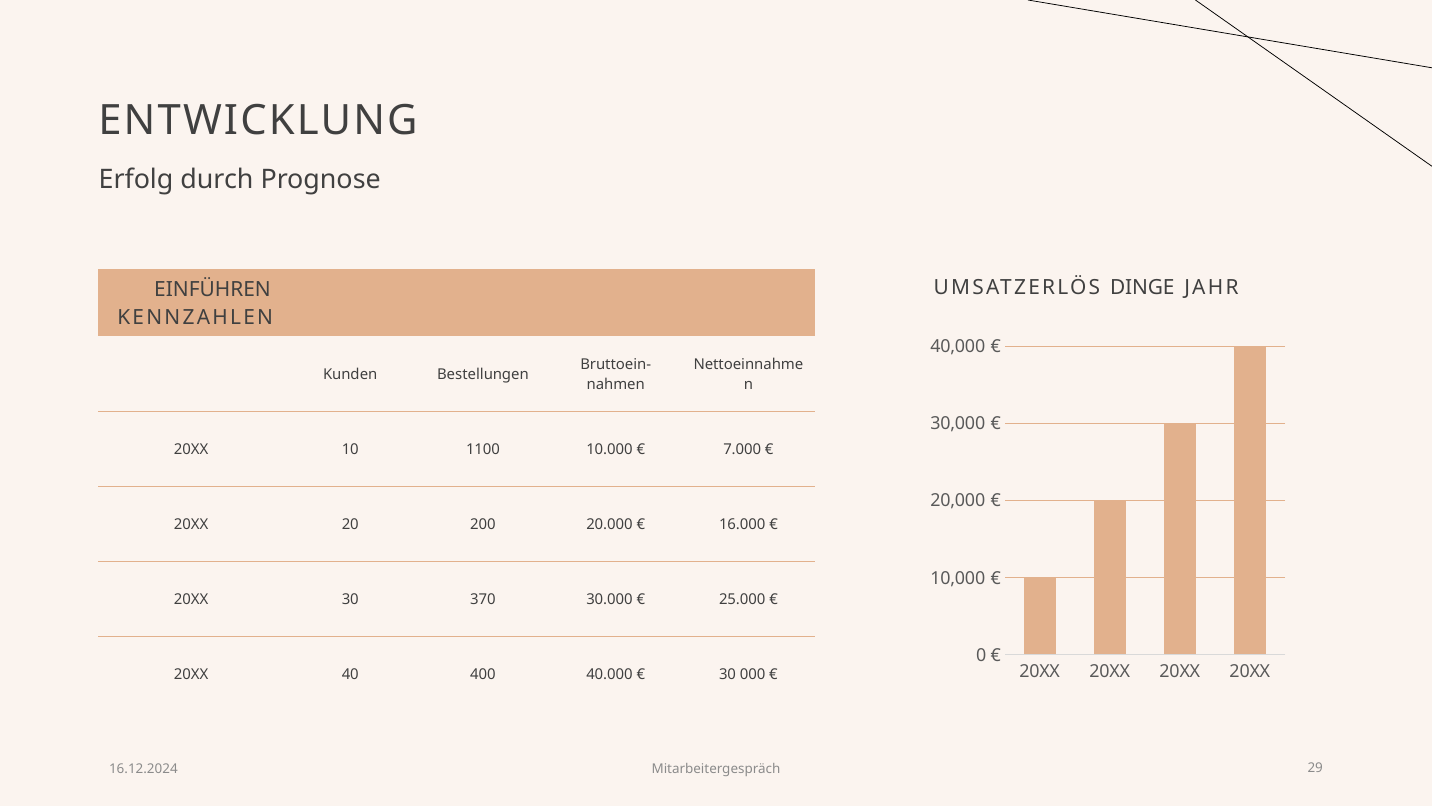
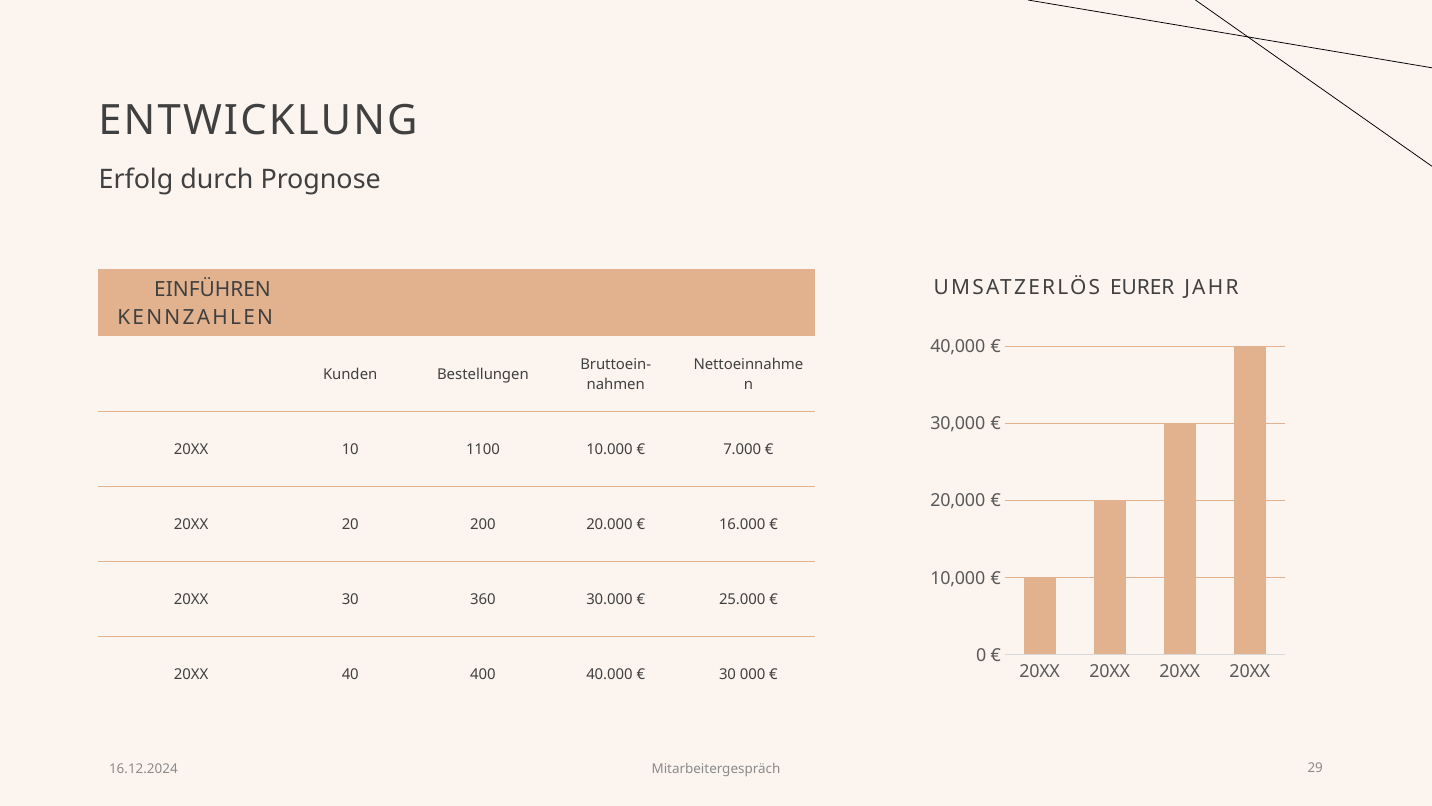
DINGE: DINGE -> EURER (1142, 287)
370: 370 -> 360 (483, 600)
